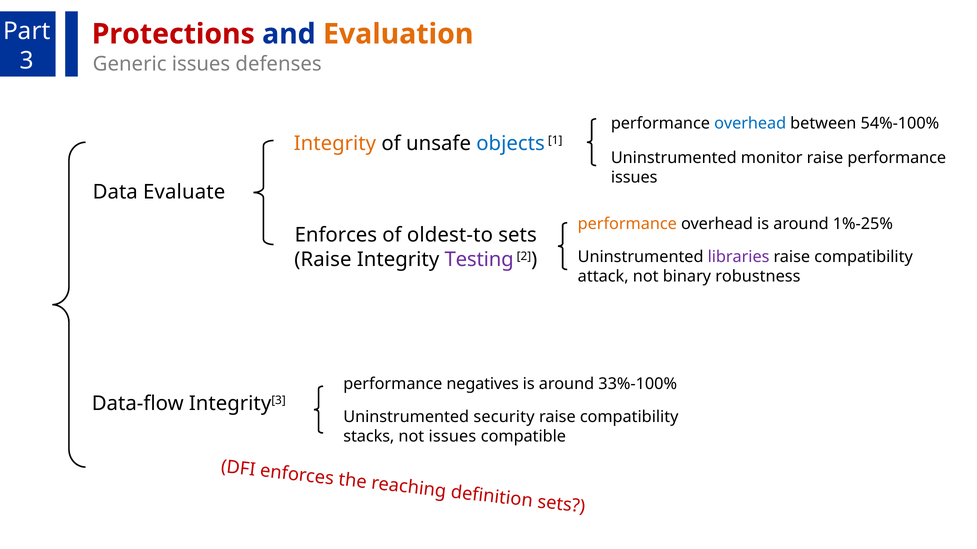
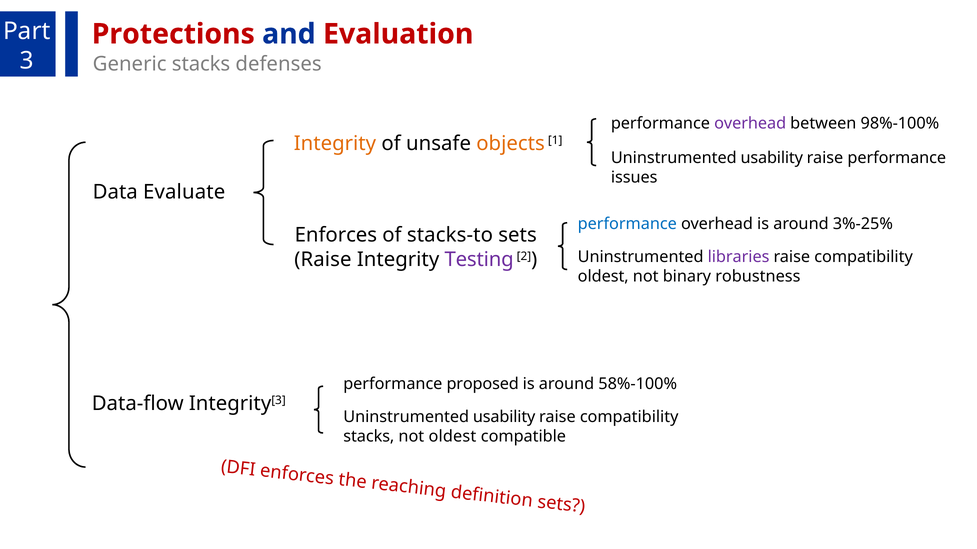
Evaluation colour: orange -> red (398, 34)
Generic issues: issues -> stacks (201, 64)
overhead colour: blue -> purple (750, 124)
54%-100%: 54%-100% -> 98%-100% (900, 124)
objects colour: blue -> orange (511, 144)
monitor: monitor -> usability (772, 158)
performance colour: orange -> blue (627, 224)
1%-25%: 1%-25% -> 3%-25% (863, 224)
oldest-to: oldest-to -> stacks-to (450, 235)
attack: attack -> oldest (603, 277)
negatives: negatives -> proposed (483, 384)
33%-100%: 33%-100% -> 58%-100% (638, 384)
security: security -> usability (504, 417)
not issues: issues -> oldest (452, 437)
